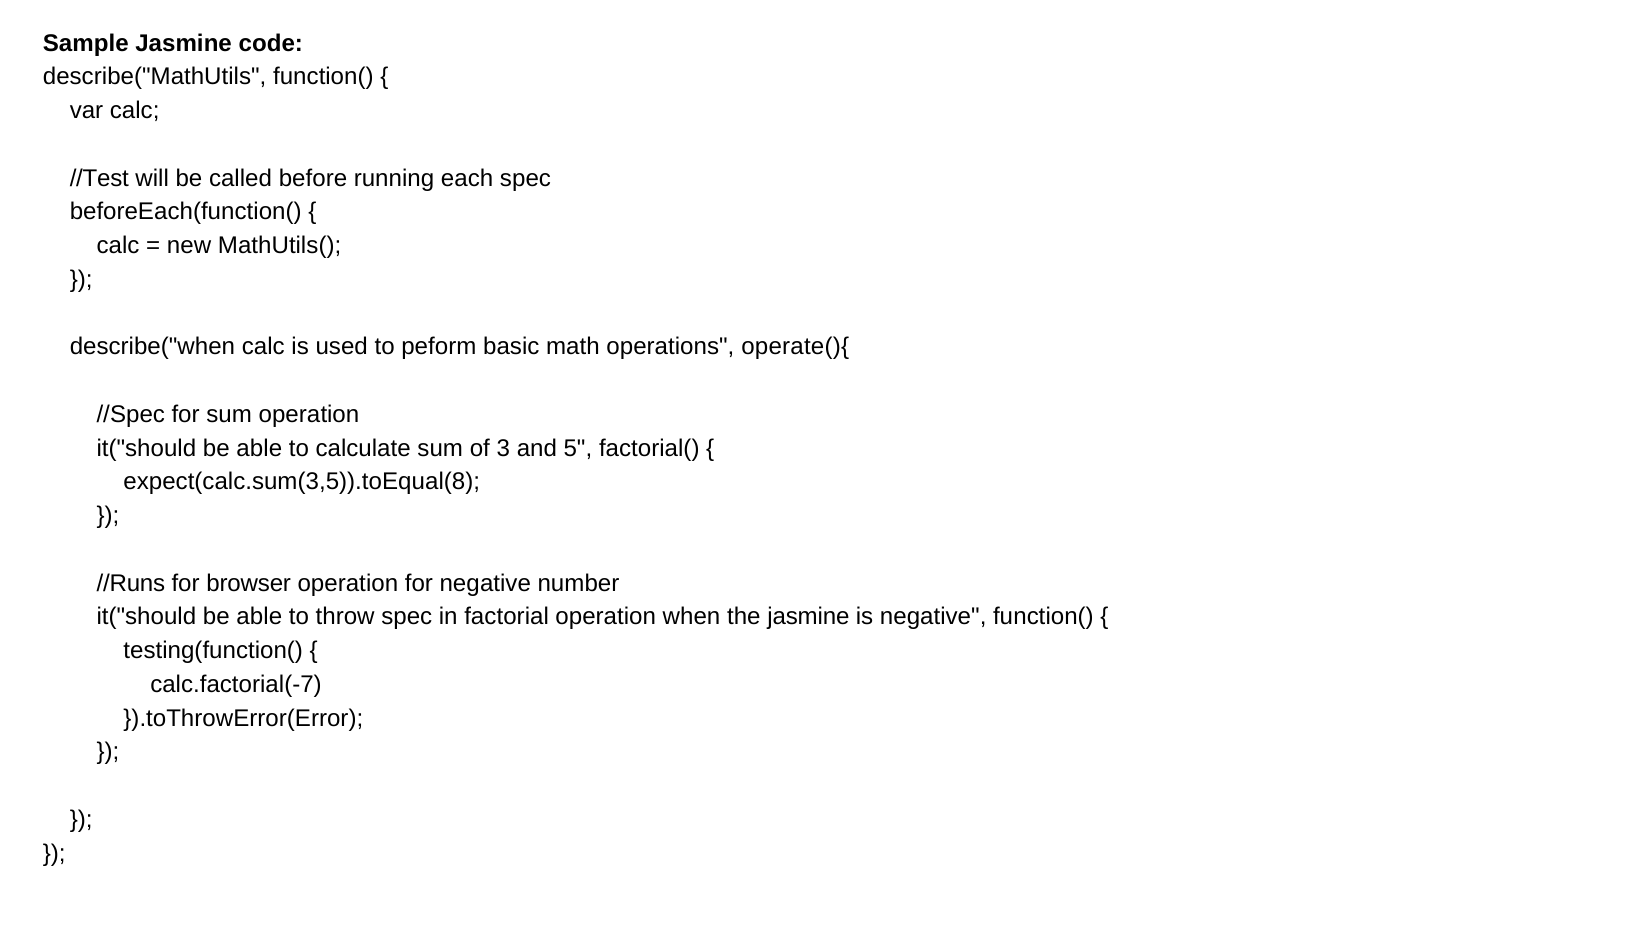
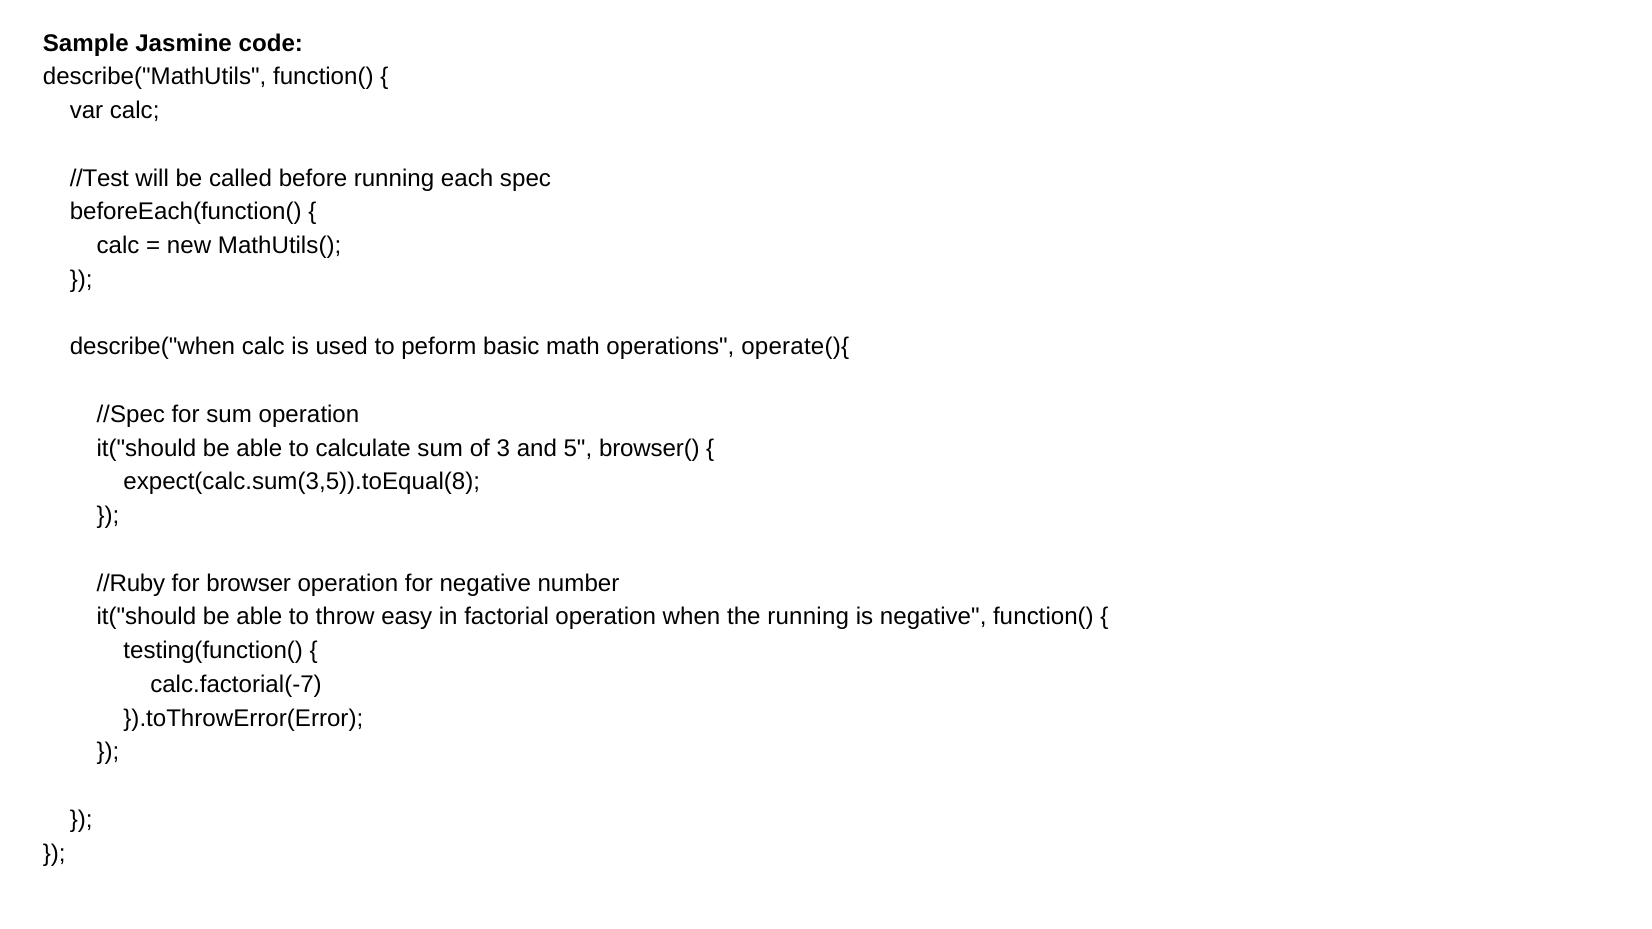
factorial(: factorial( -> browser( (649, 448)
//Runs: //Runs -> //Ruby (131, 583)
throw spec: spec -> easy (407, 617)
the jasmine: jasmine -> running (808, 617)
